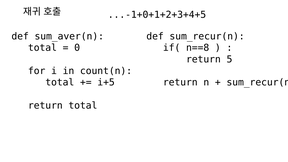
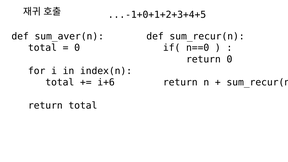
n==8: n==8 -> n==0 (198, 48)
return 5: 5 -> 0 (229, 59)
count(n: count(n -> index(n (106, 71)
i+5: i+5 -> i+6 (106, 82)
